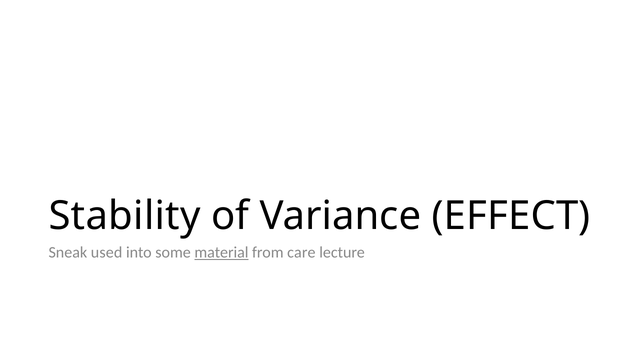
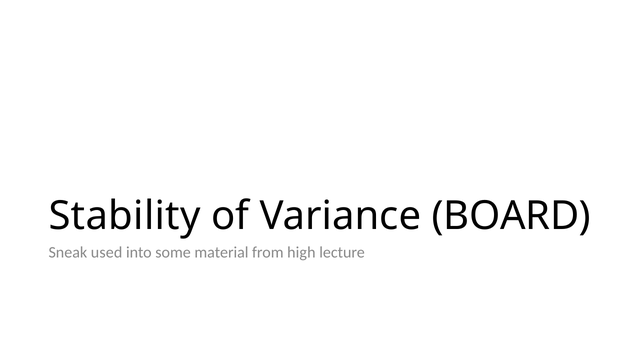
EFFECT: EFFECT -> BOARD (511, 216)
material underline: present -> none (221, 252)
care: care -> high (301, 252)
